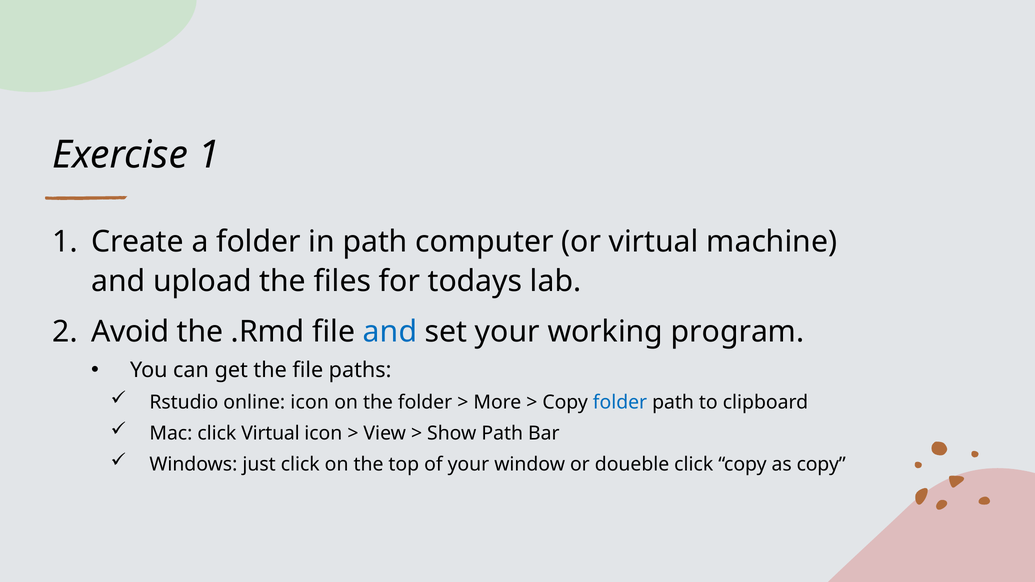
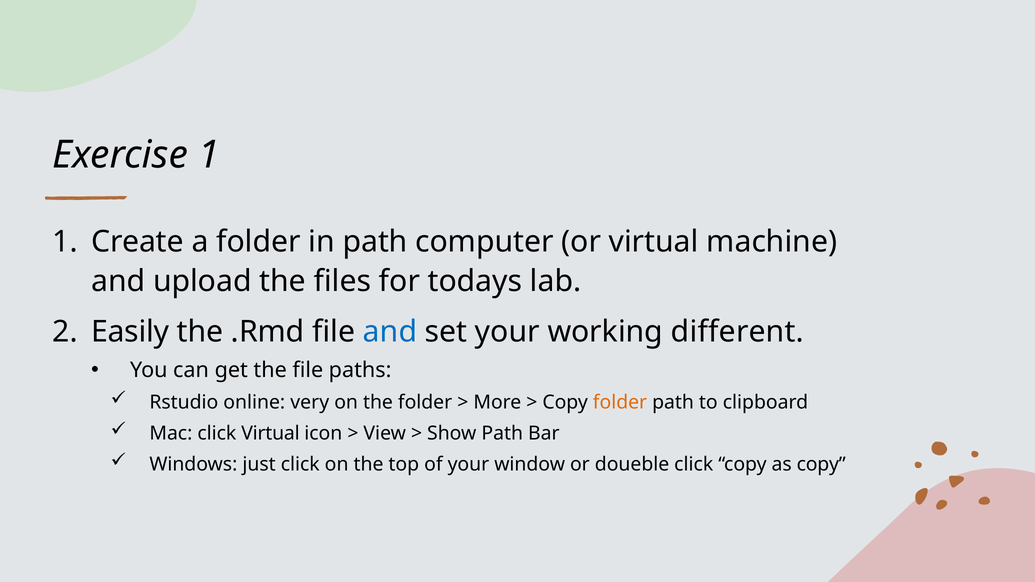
Avoid: Avoid -> Easily (130, 332)
program: program -> different (737, 332)
online icon: icon -> very (310, 403)
folder colour: blue -> orange (620, 403)
